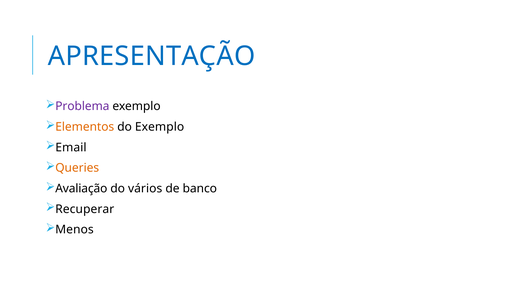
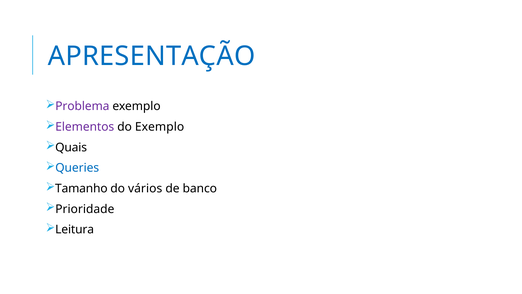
Elementos colour: orange -> purple (85, 127)
Email: Email -> Quais (71, 147)
Queries colour: orange -> blue (77, 168)
Avaliação: Avaliação -> Tamanho (81, 188)
Recuperar: Recuperar -> Prioridade (85, 209)
Menos: Menos -> Leitura (75, 229)
